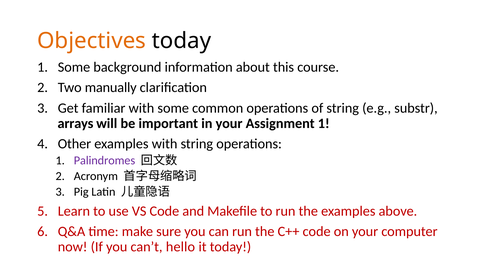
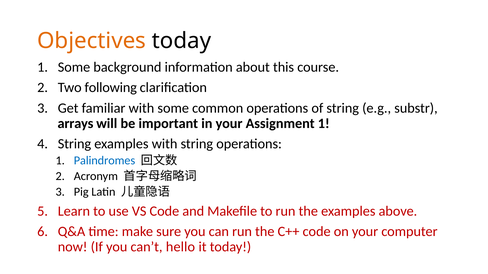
manually: manually -> following (111, 88)
Other: Other -> String (74, 144)
Palindromes colour: purple -> blue (105, 161)
